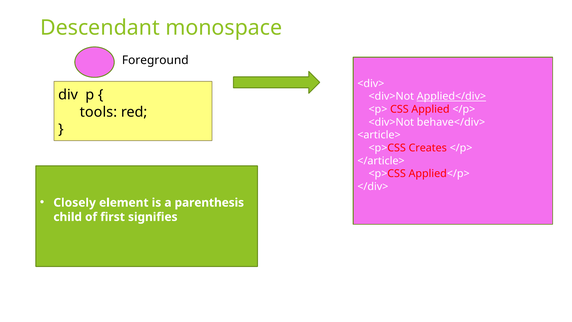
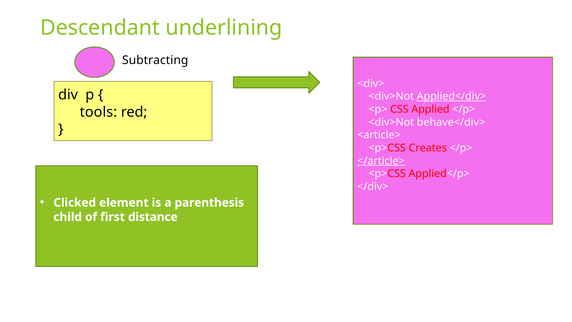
monospace: monospace -> underlining (224, 28)
Foreground: Foreground -> Subtracting (155, 60)
</article> underline: none -> present (381, 161)
Closely: Closely -> Clicked (75, 203)
signifies: signifies -> distance (153, 217)
